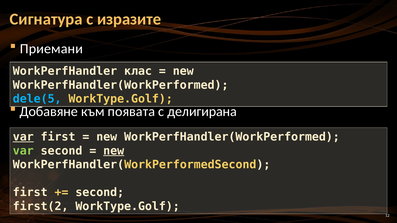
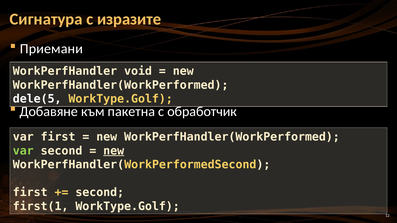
клас: клас -> void (138, 71)
dele(5 colour: light blue -> white (37, 99)
появата: появата -> пакетна (131, 112)
делигирана: делигирана -> обработчик (202, 112)
var underline: present -> none (23, 137)
first(2: first(2 -> first(1 (41, 207)
